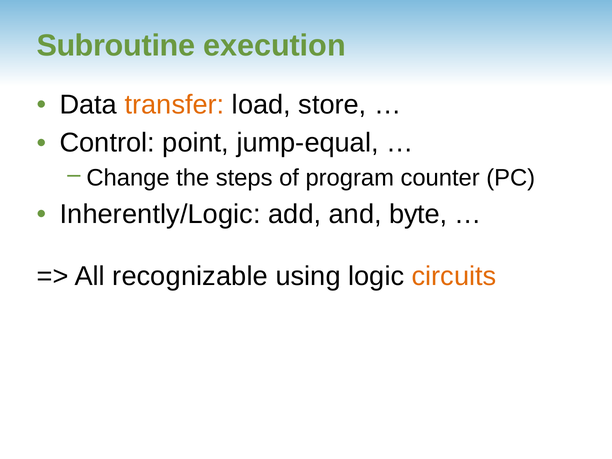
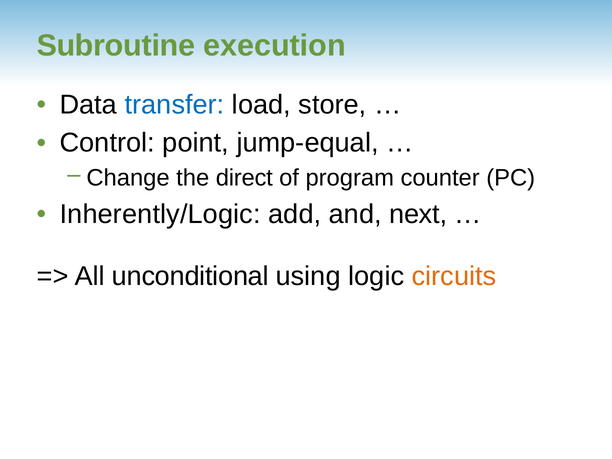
transfer colour: orange -> blue (175, 105)
steps: steps -> direct (244, 178)
byte: byte -> next (418, 214)
recognizable: recognizable -> unconditional (190, 276)
